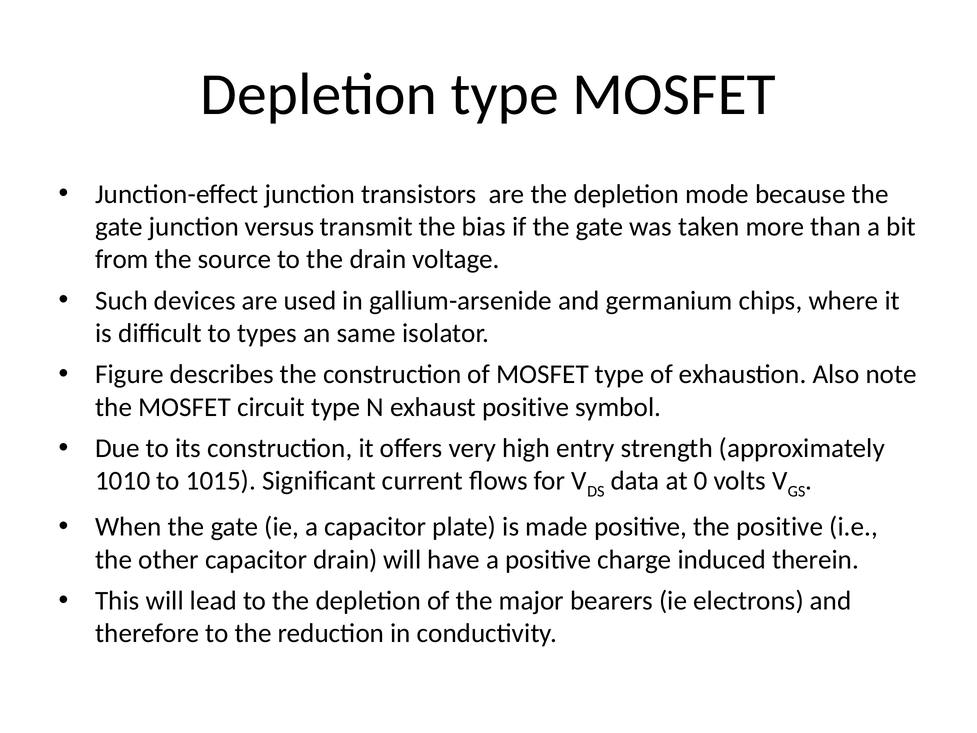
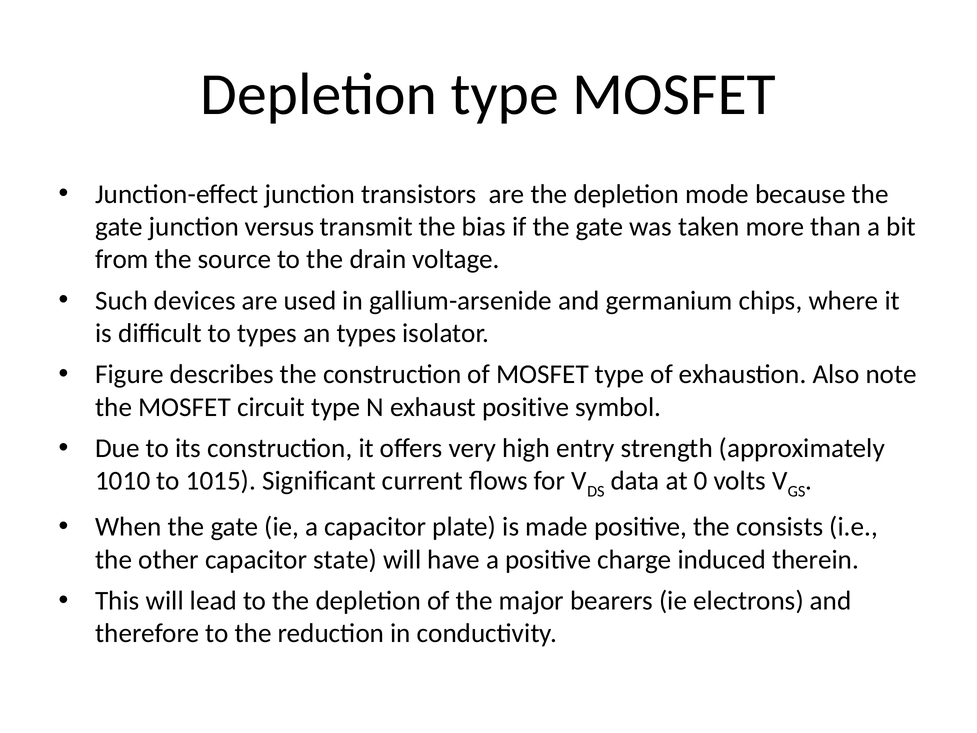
an same: same -> types (366, 333)
the positive: positive -> consists (780, 527)
capacitor drain: drain -> state (345, 559)
